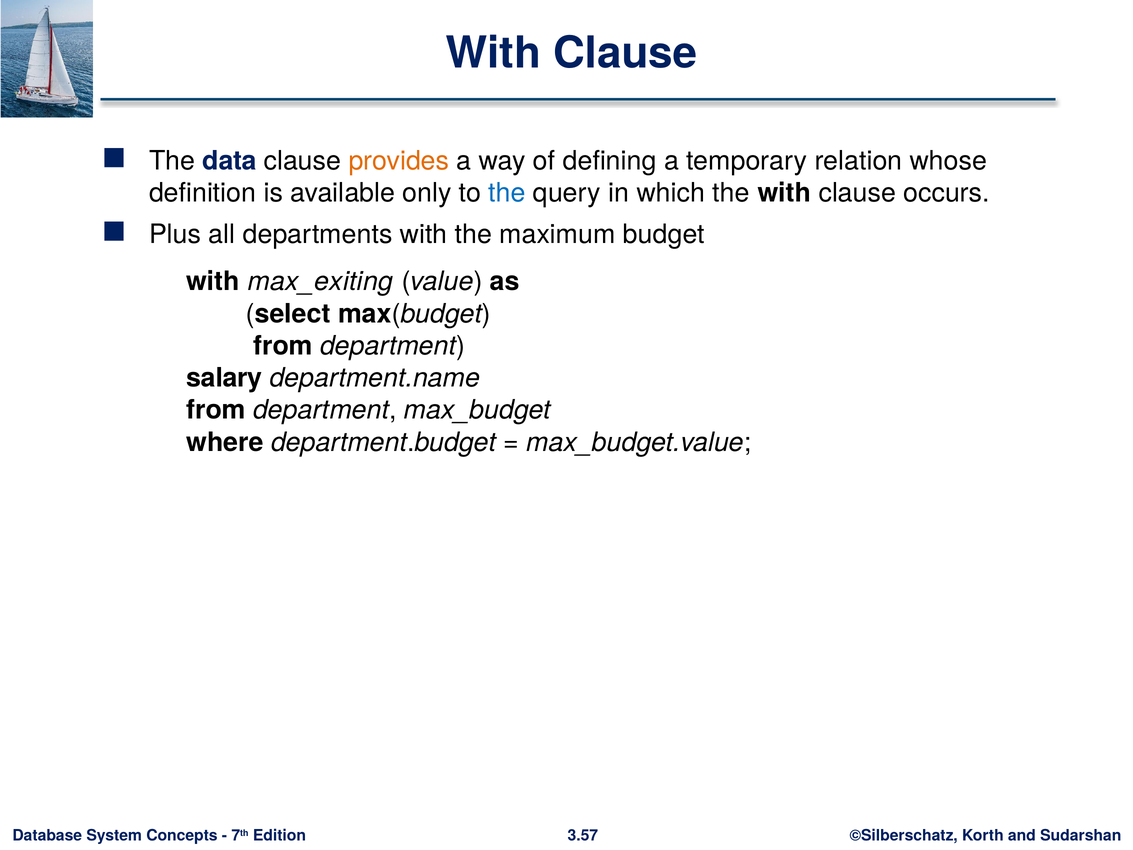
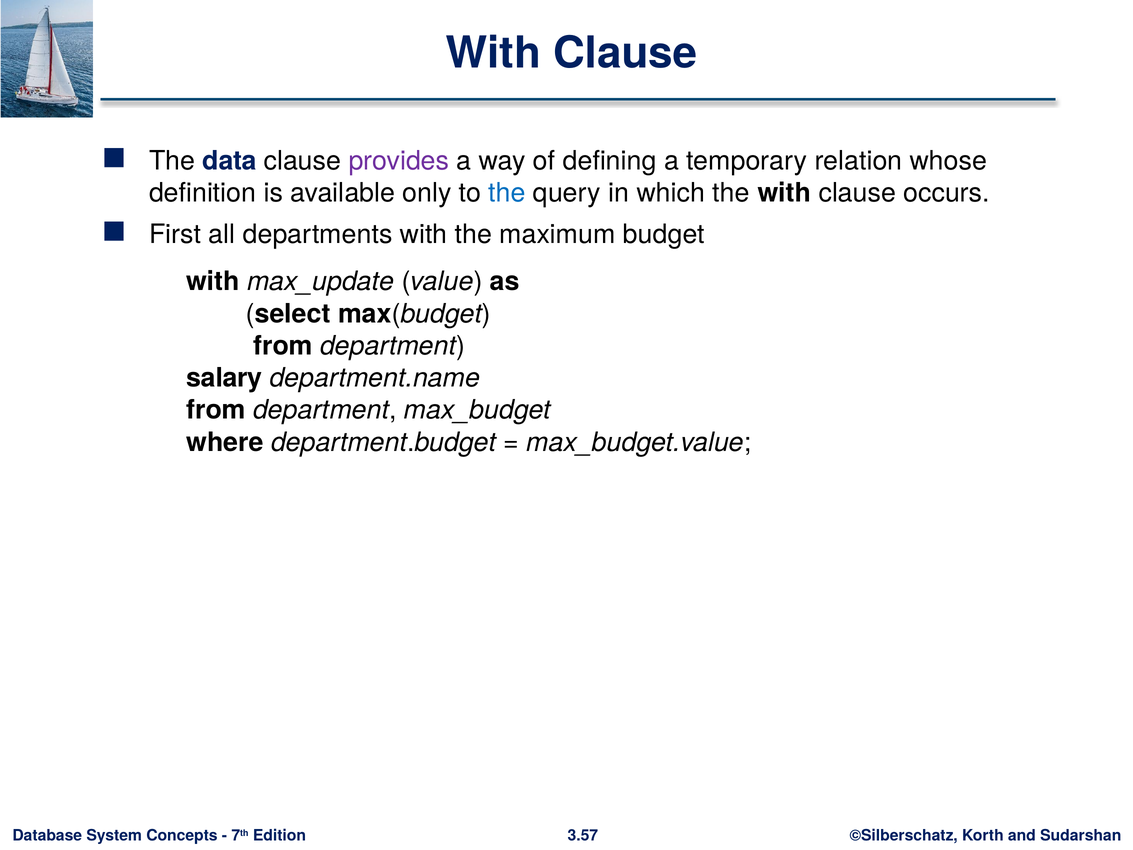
provides colour: orange -> purple (399, 161)
Plus: Plus -> First (175, 234)
max_exiting: max_exiting -> max_update (321, 282)
